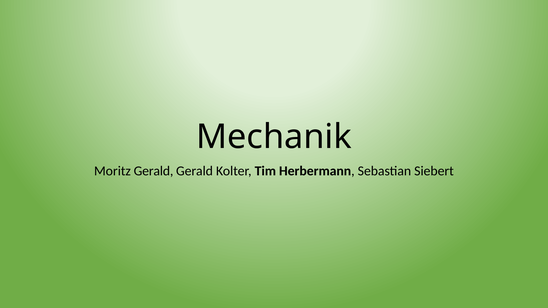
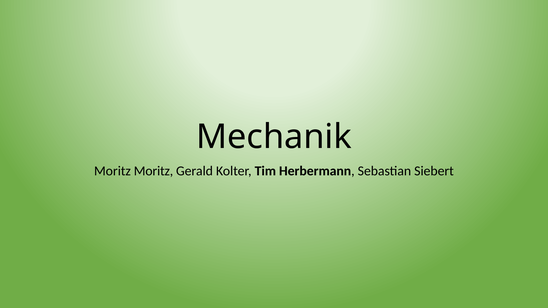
Moritz Gerald: Gerald -> Moritz (154, 171)
